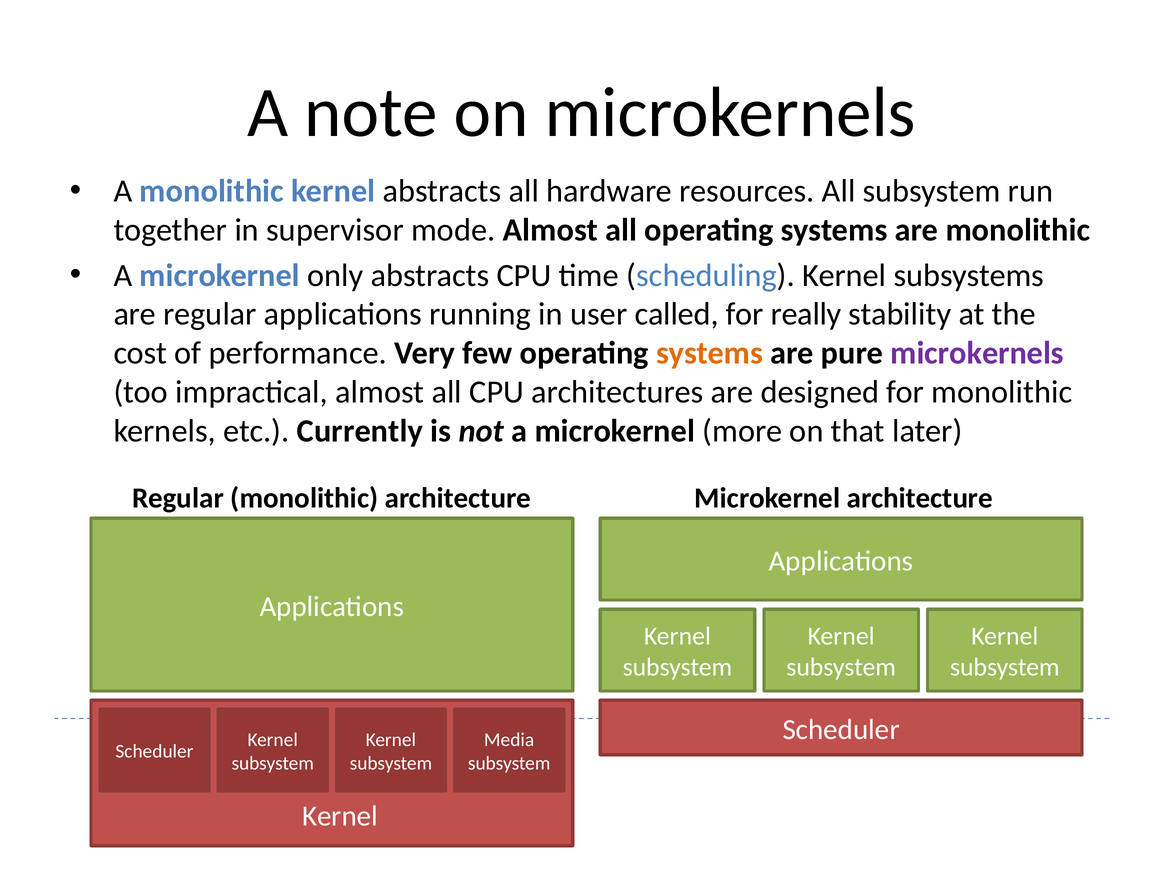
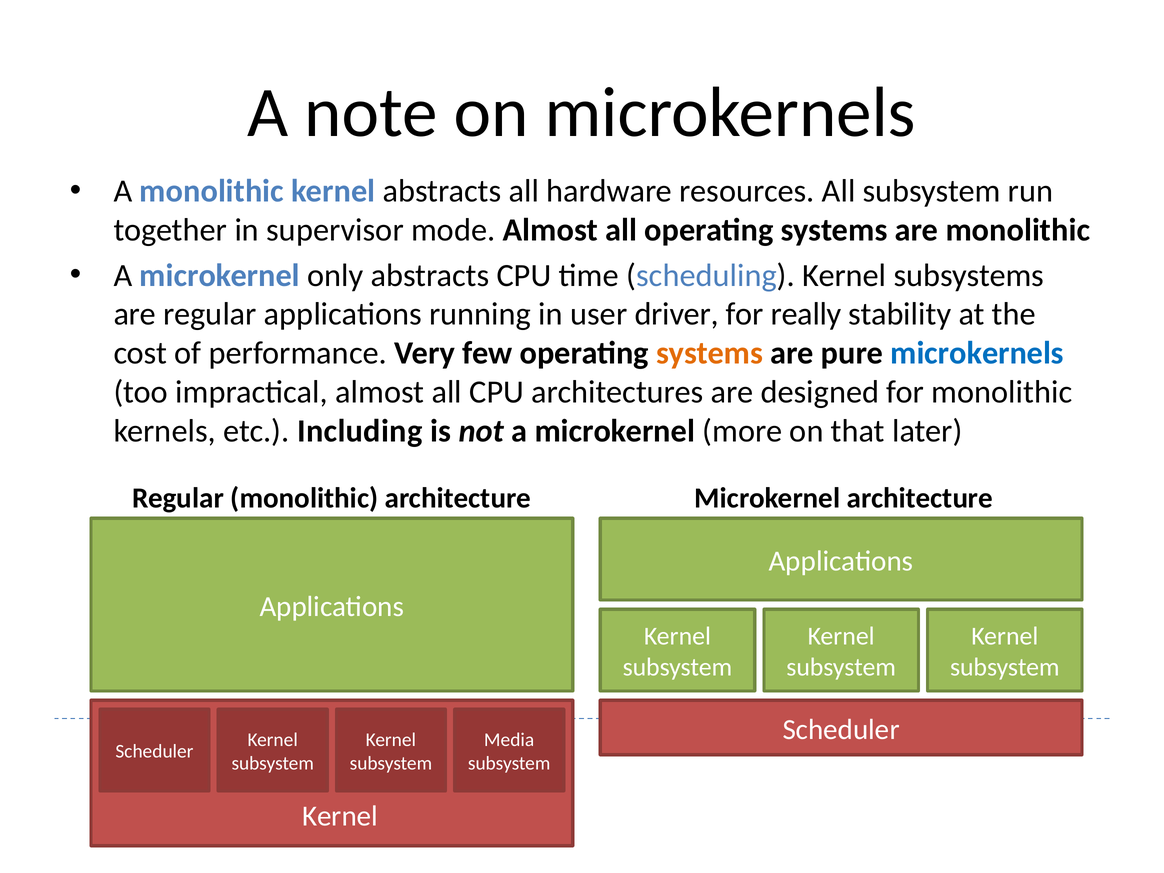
called: called -> driver (677, 314)
microkernels colour: purple -> blue (977, 353)
Currently: Currently -> Including (360, 431)
